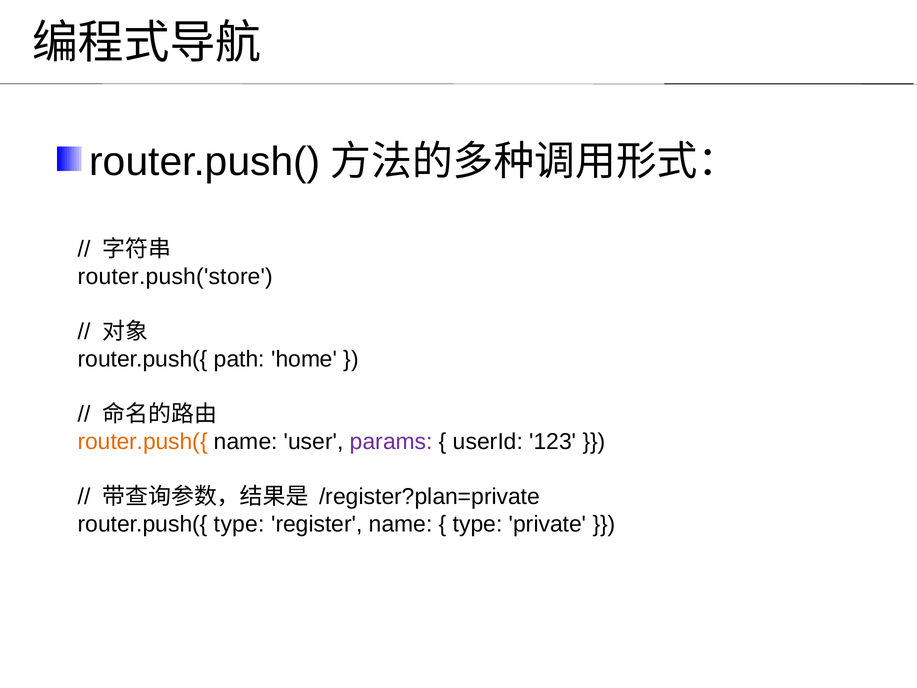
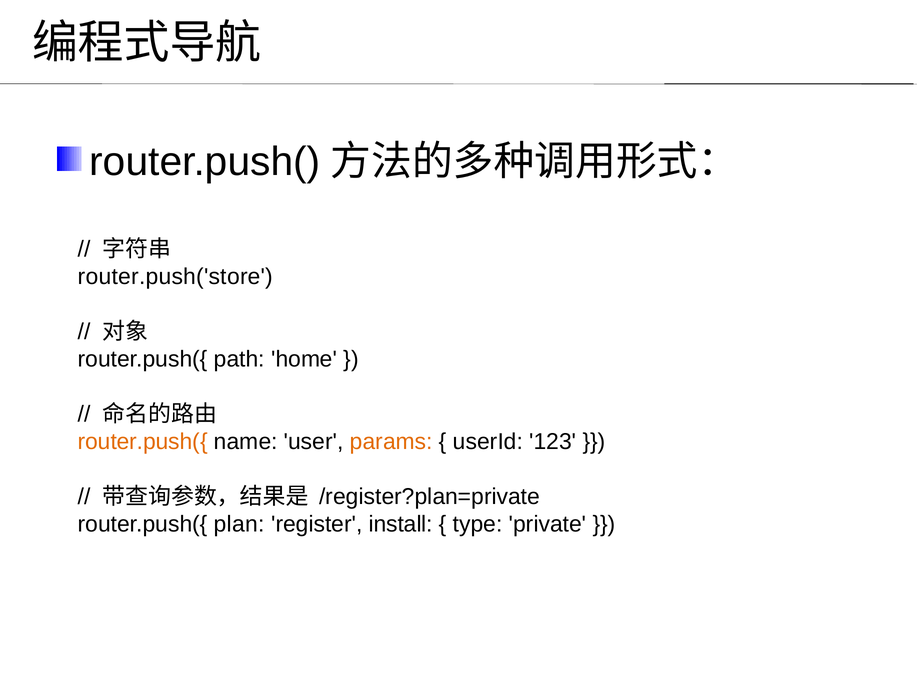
params colour: purple -> orange (391, 442)
router.push({ type: type -> plan (239, 524)
register name: name -> install (401, 524)
